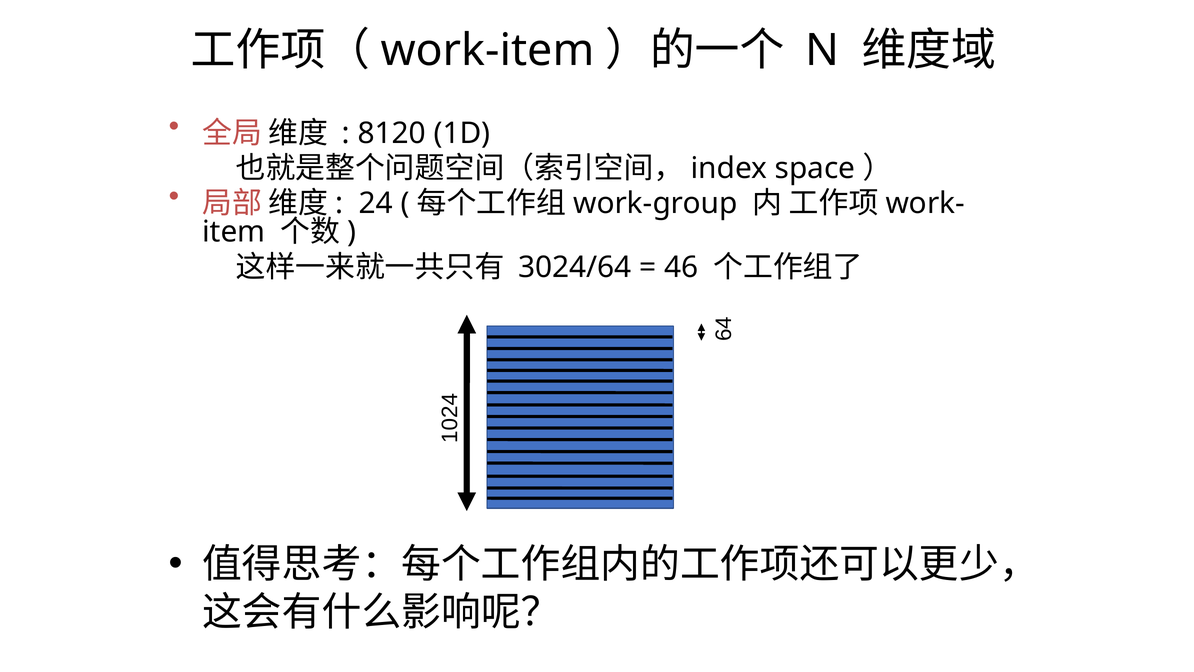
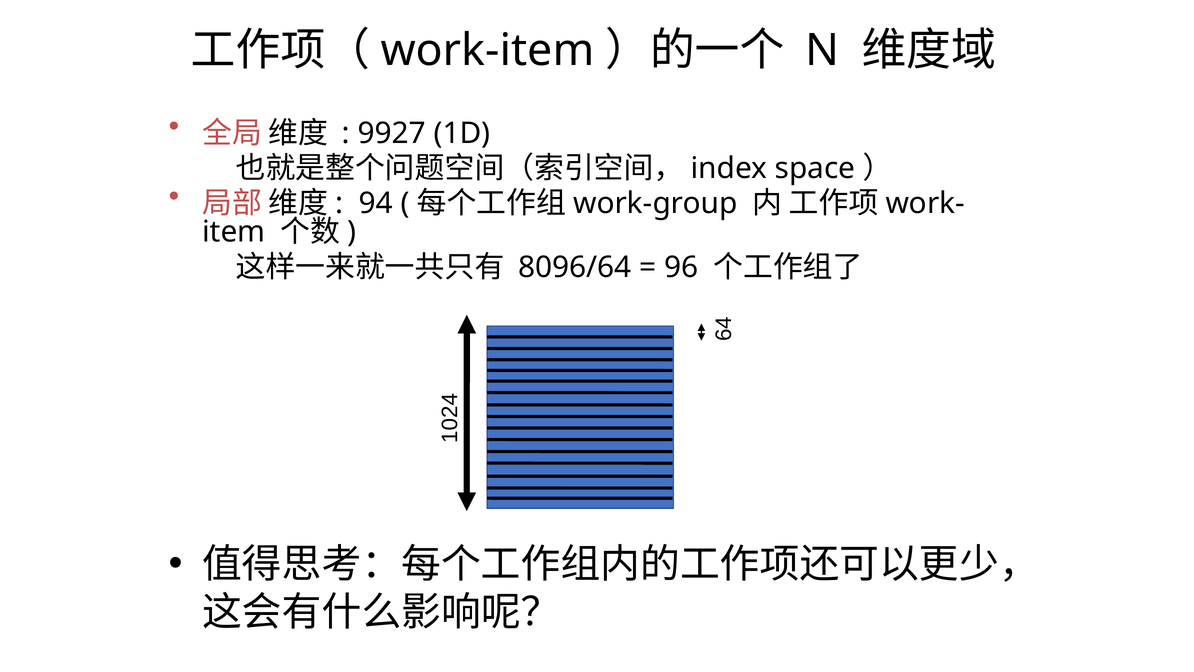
8120: 8120 -> 9927 (392, 133)
24: 24 -> 94 (376, 203)
3024/64: 3024/64 -> 8096/64 (575, 267)
46: 46 -> 96 (681, 267)
